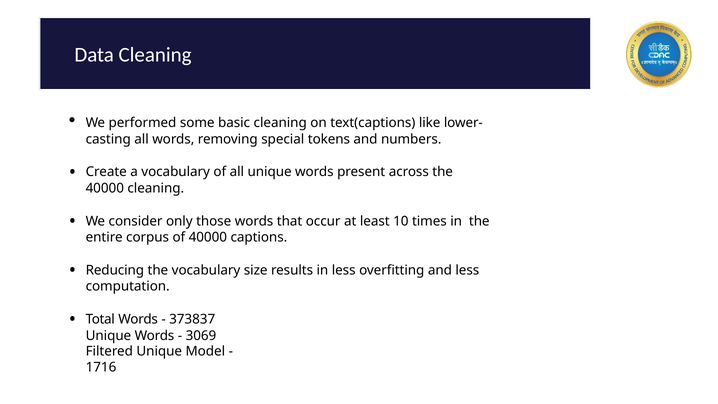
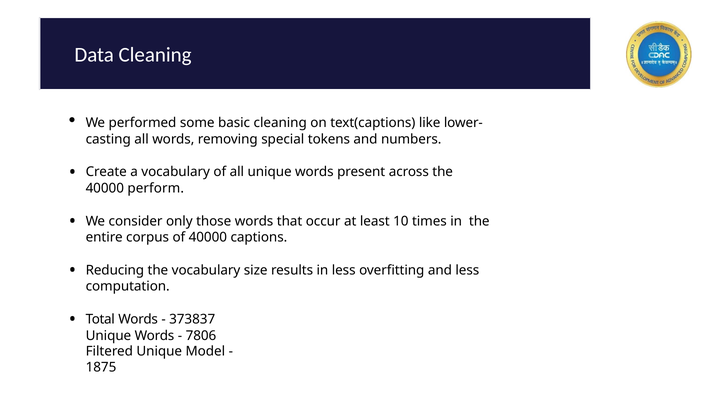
40000 cleaning: cleaning -> perform (156, 188)
3069: 3069 -> 7806 (201, 335)
1716: 1716 -> 1875 (101, 367)
